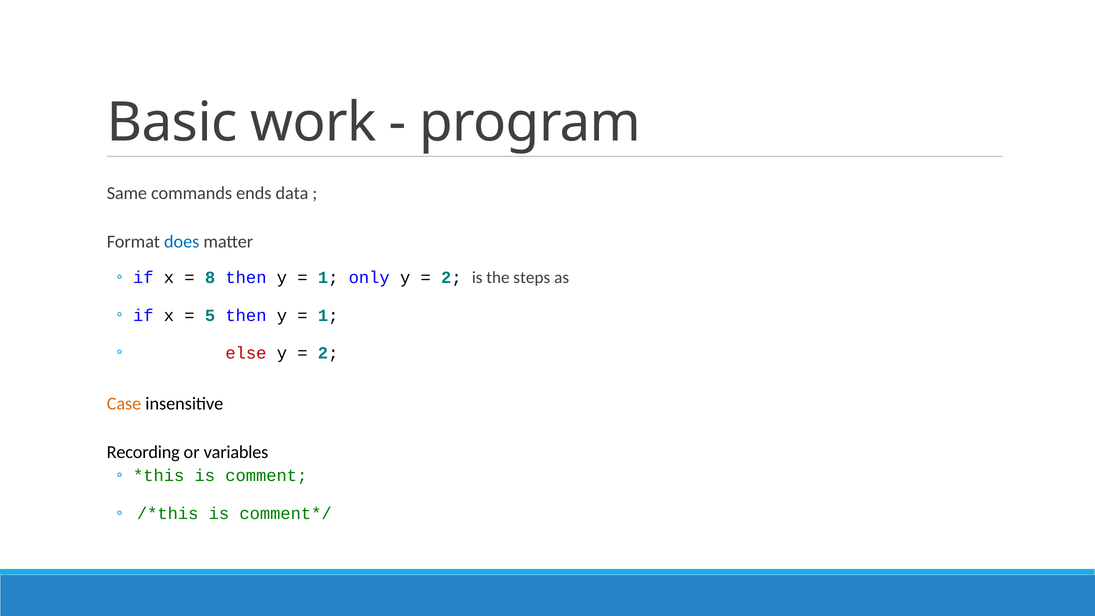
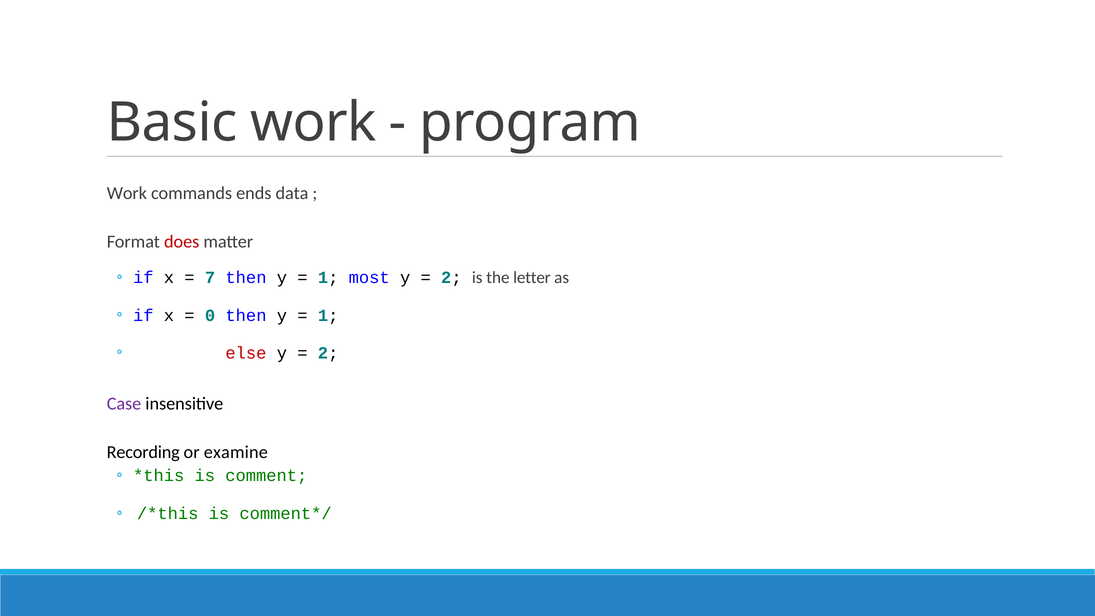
Same: Same -> Work (127, 193)
does colour: blue -> red (182, 242)
8: 8 -> 7 (210, 278)
only: only -> most (369, 278)
steps: steps -> letter (532, 278)
5: 5 -> 0 (210, 315)
Case colour: orange -> purple (124, 404)
variables: variables -> examine (236, 452)
